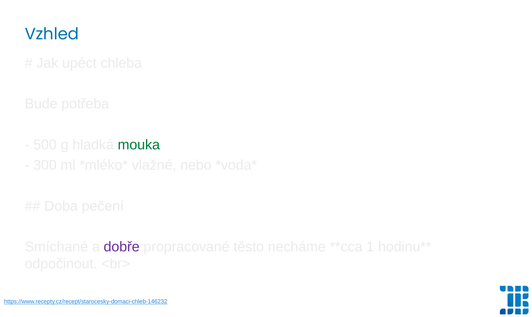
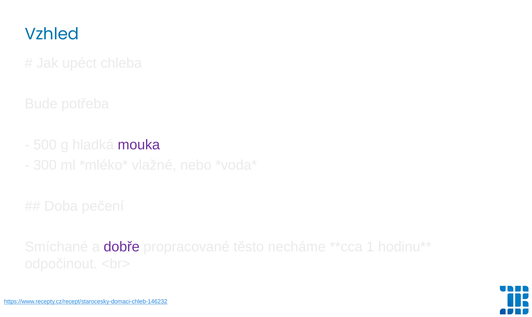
mouka colour: green -> purple (139, 145)
